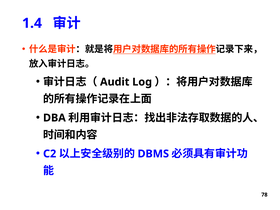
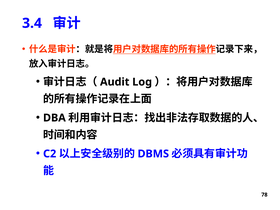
1.4: 1.4 -> 3.4 (32, 23)
